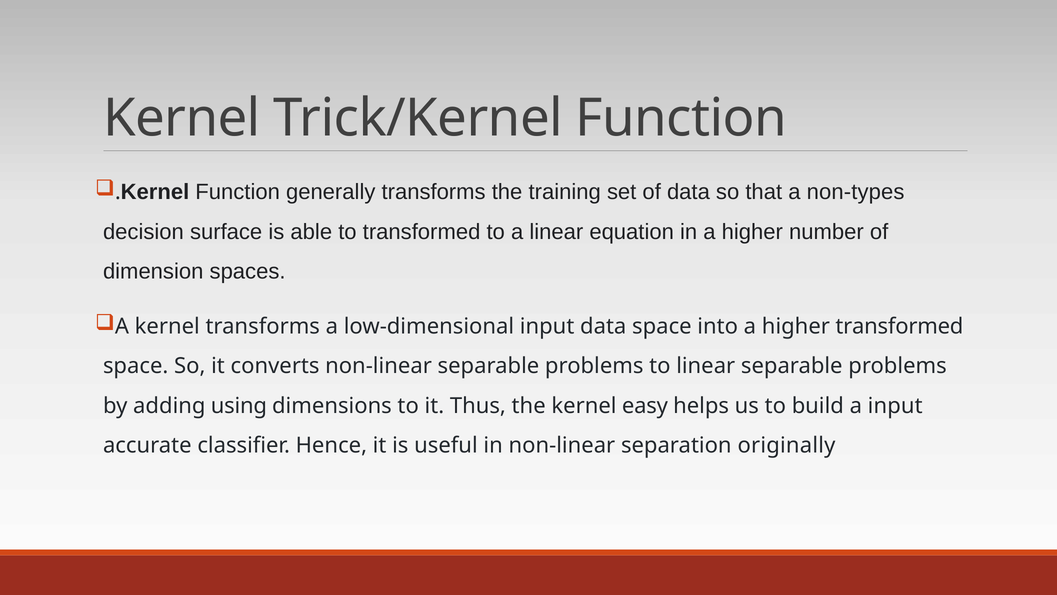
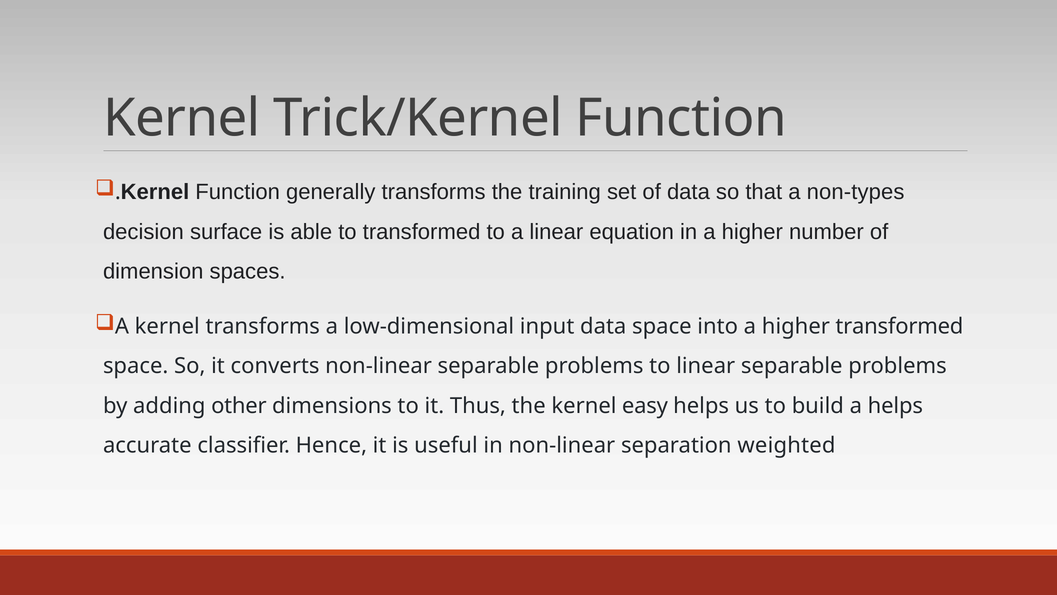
using: using -> other (239, 406)
a input: input -> helps (895, 406)
originally: originally -> weighted (786, 445)
